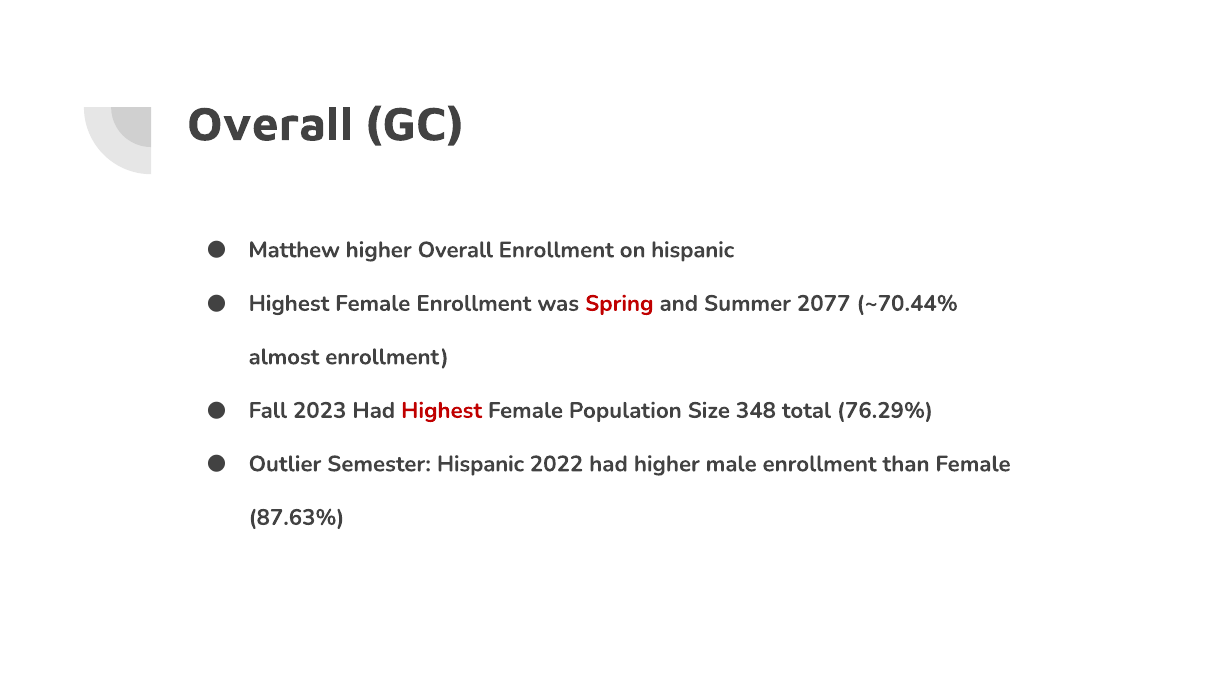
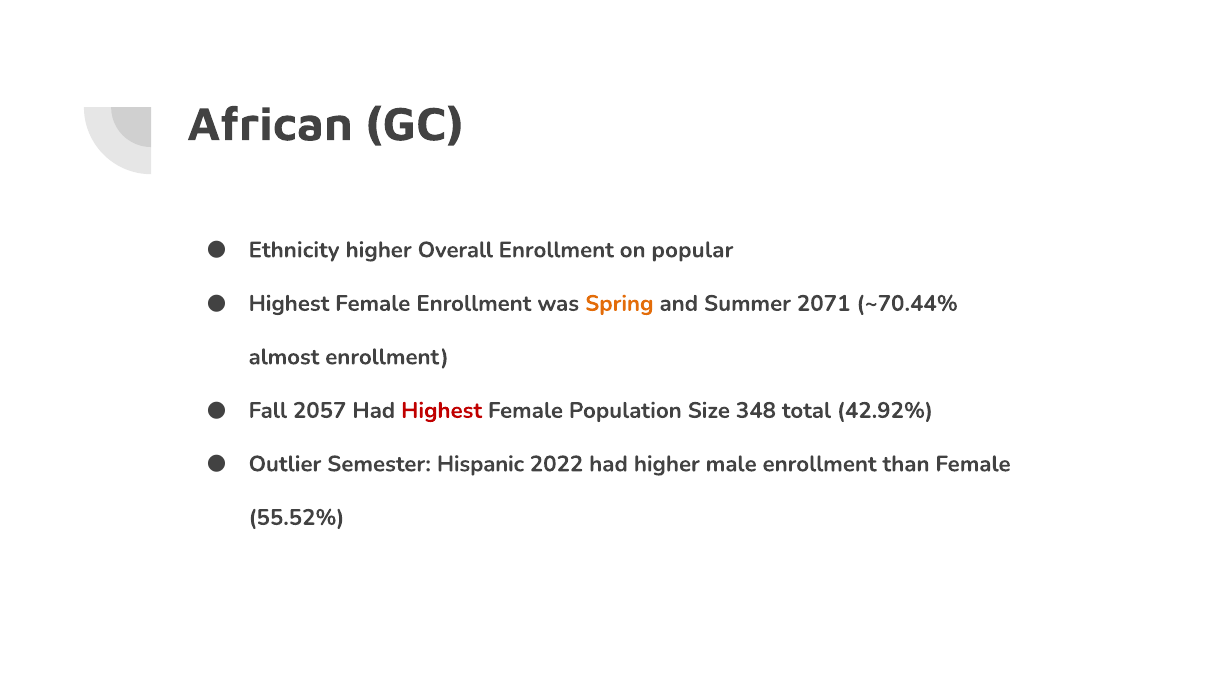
Overall: Overall -> African (270, 124)
Matthew: Matthew -> Ethnicity (294, 250)
on hispanic: hispanic -> popular (692, 250)
Spring colour: red -> orange (619, 304)
2077: 2077 -> 2071 (824, 304)
2023: 2023 -> 2057 (320, 411)
76.29%: 76.29% -> 42.92% (885, 411)
87.63%: 87.63% -> 55.52% (297, 518)
